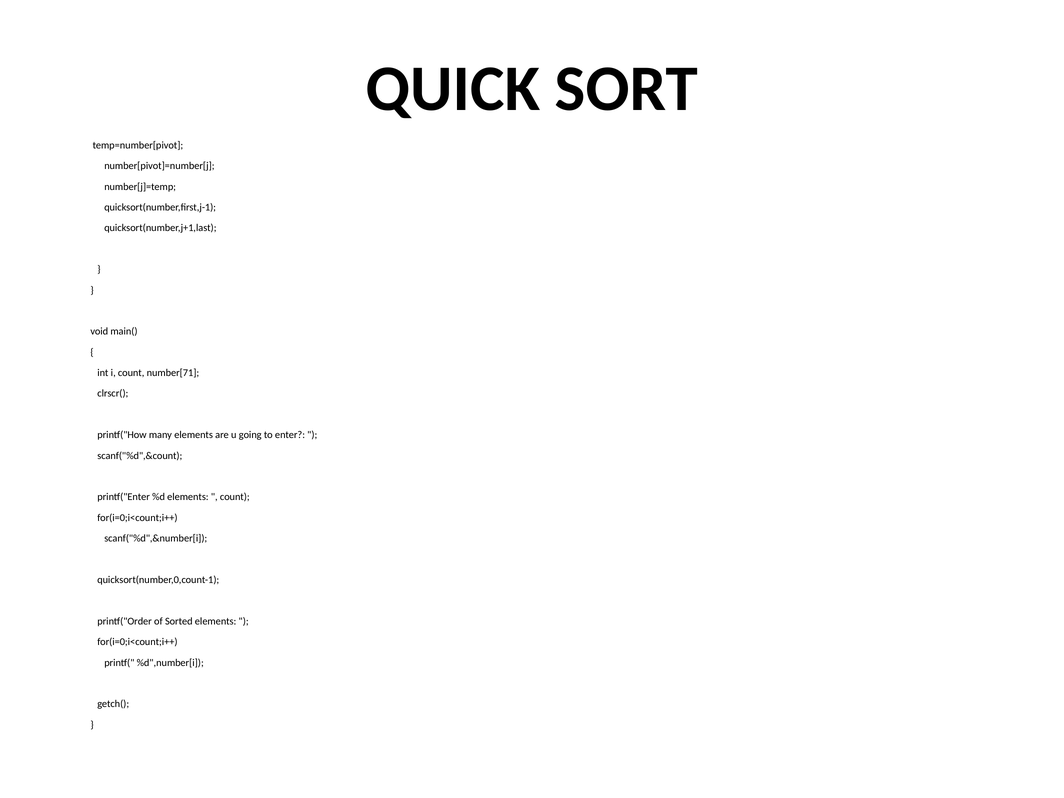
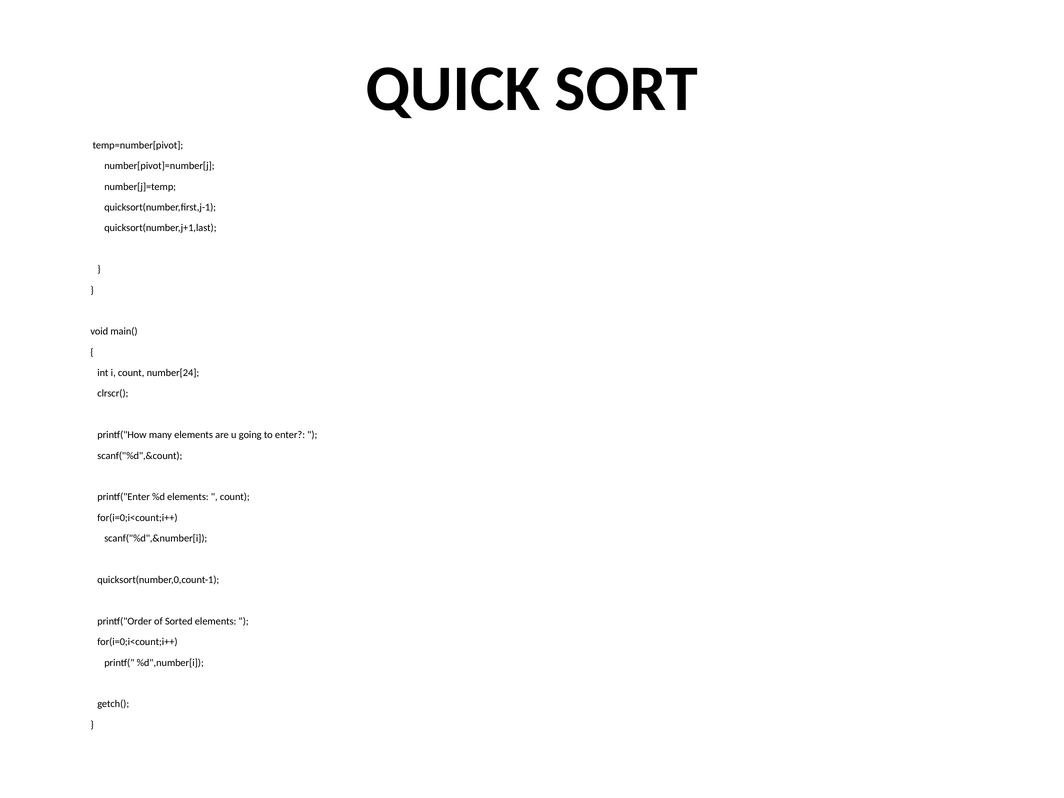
number[71: number[71 -> number[24 (173, 373)
